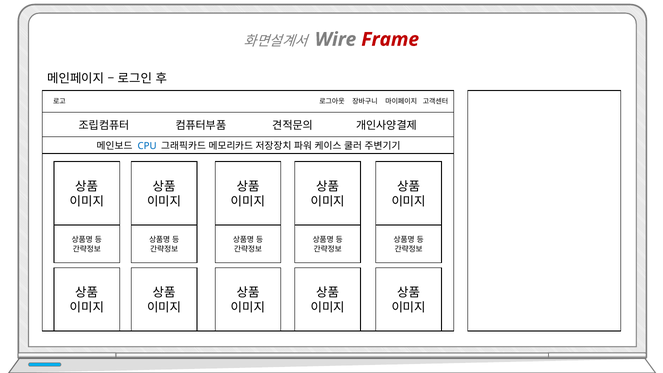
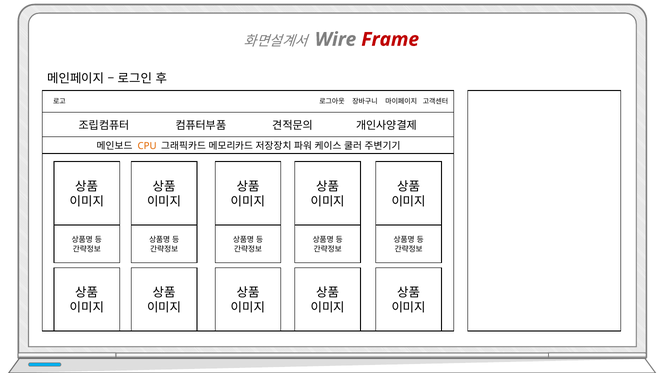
CPU colour: blue -> orange (147, 146)
